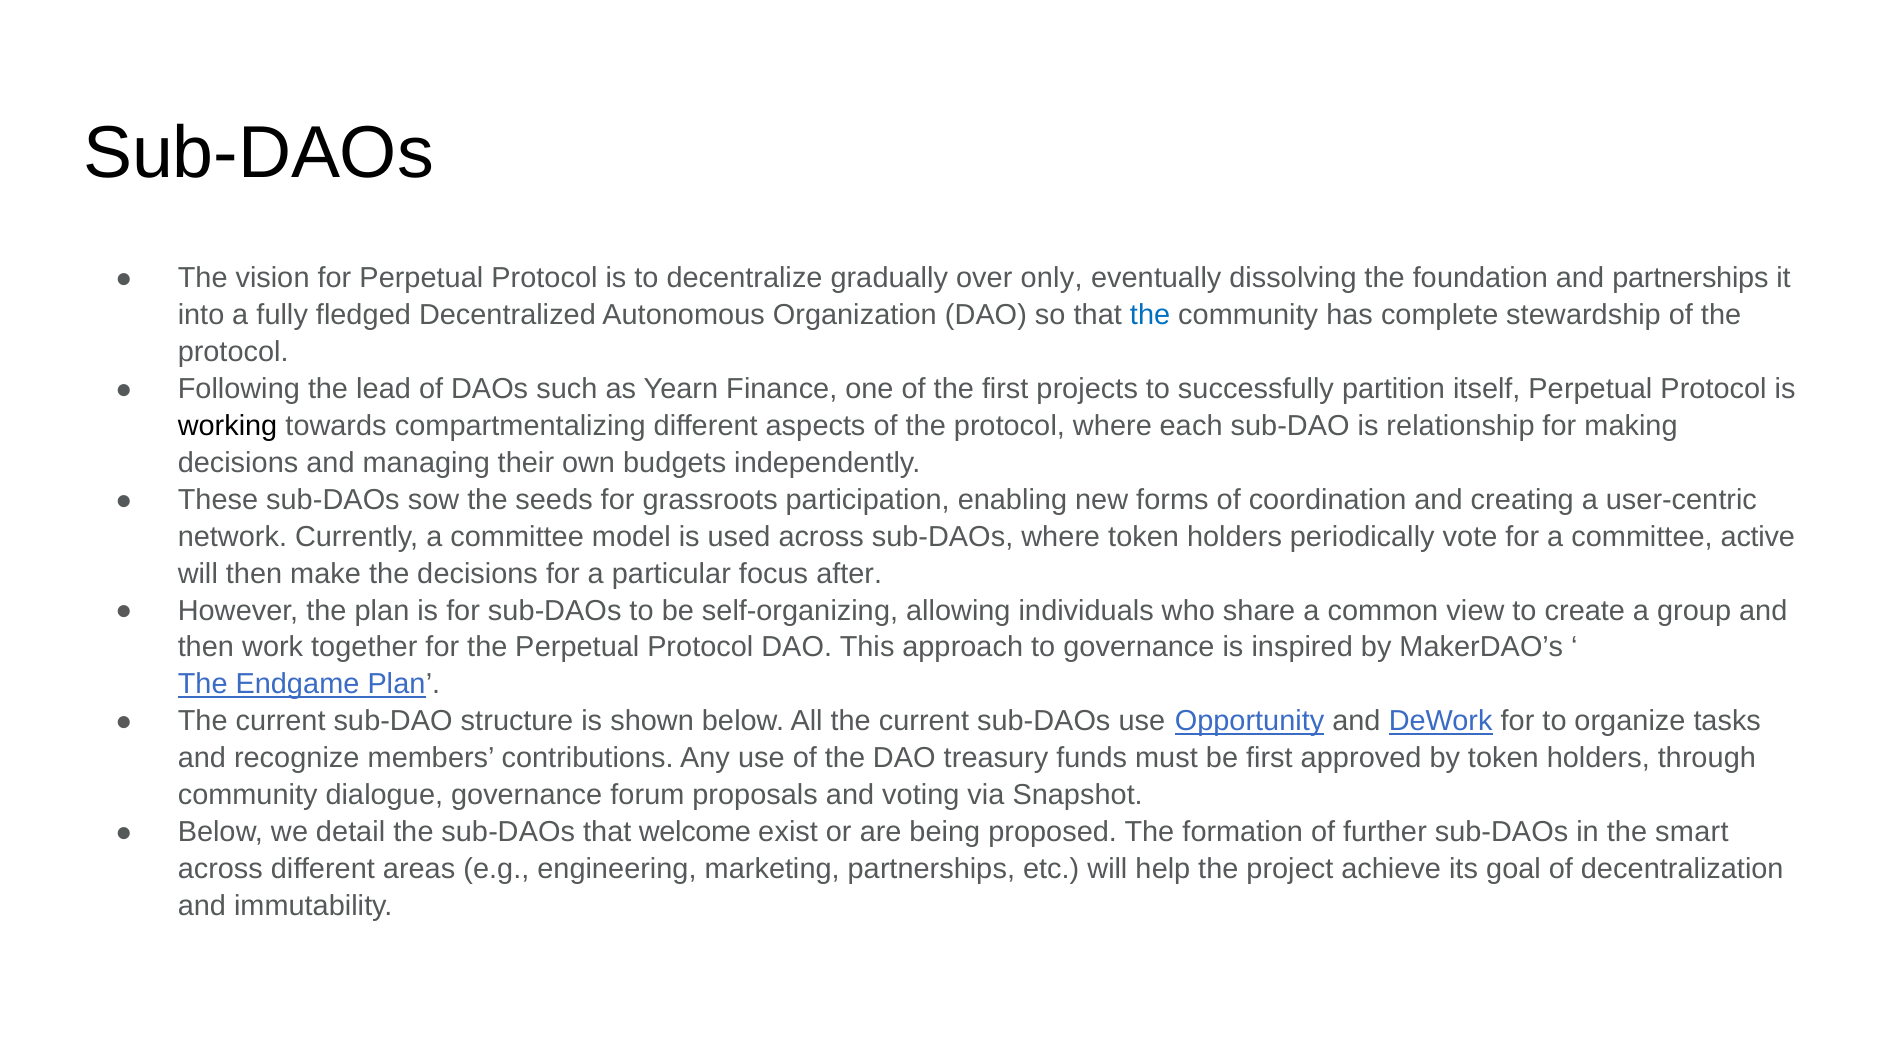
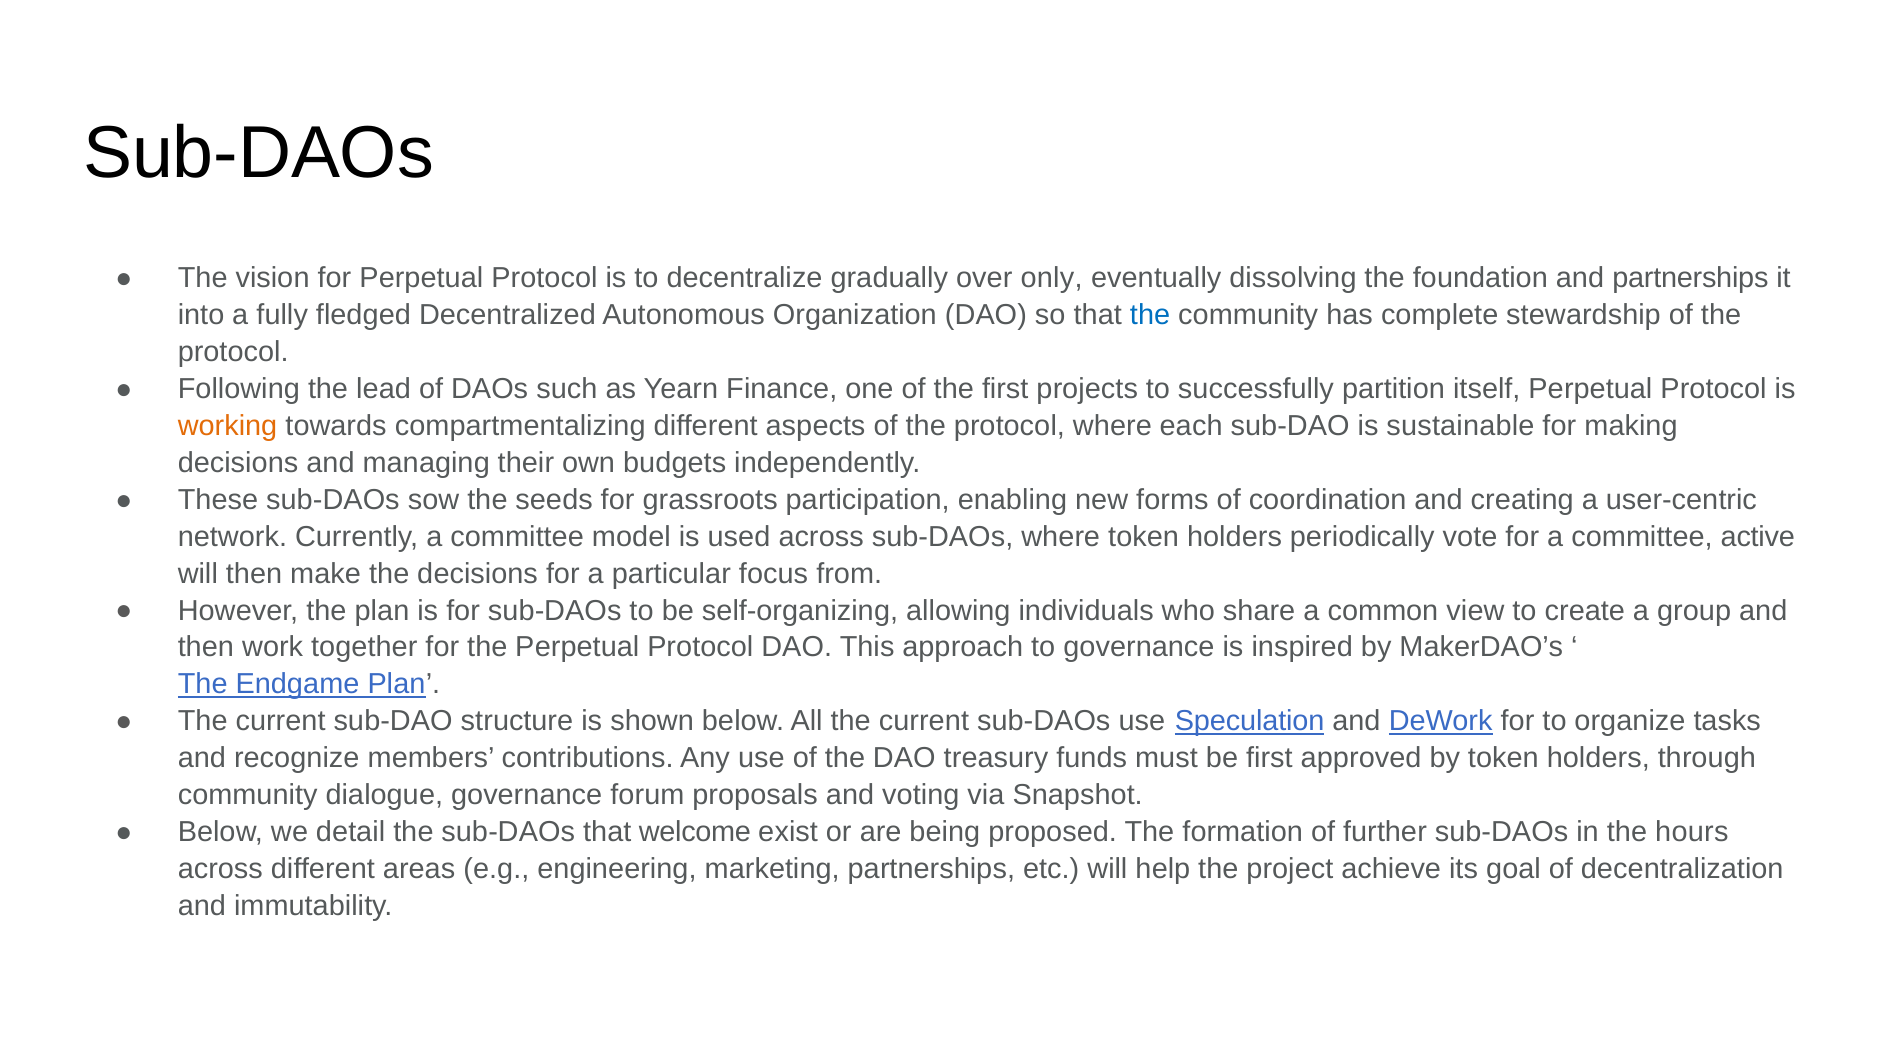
working colour: black -> orange (228, 426)
relationship: relationship -> sustainable (1460, 426)
after: after -> from (849, 574)
Opportunity: Opportunity -> Speculation (1250, 721)
smart: smart -> hours (1692, 832)
